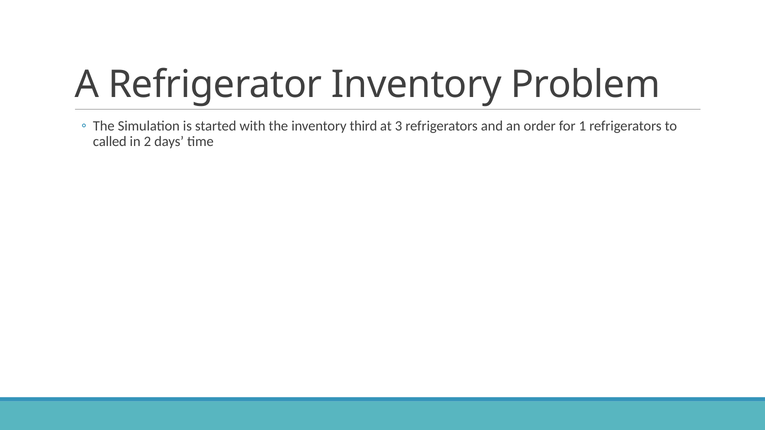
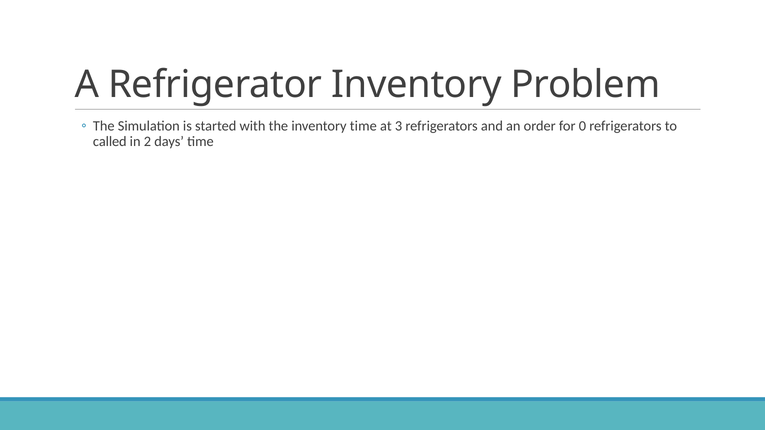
inventory third: third -> time (363, 126)
1: 1 -> 0 (582, 126)
